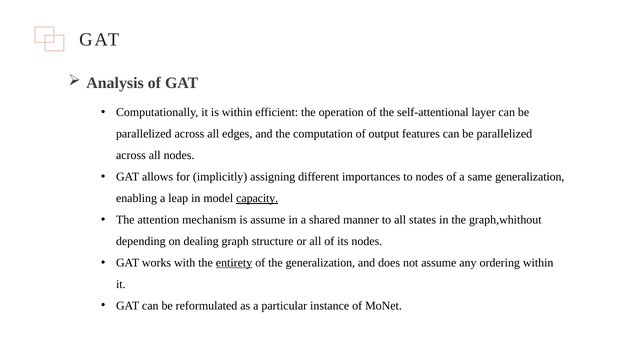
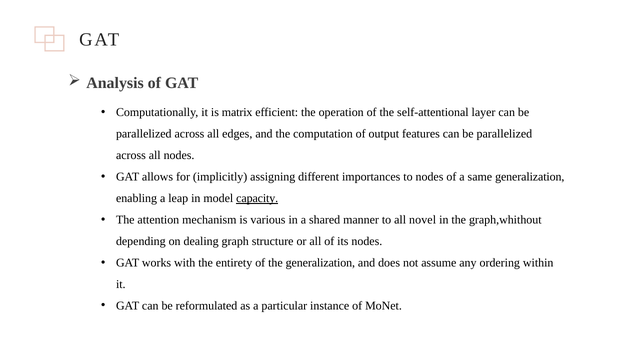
is within: within -> matrix (237, 112)
is assume: assume -> various (268, 220)
states: states -> novel (423, 220)
entirety underline: present -> none (234, 263)
